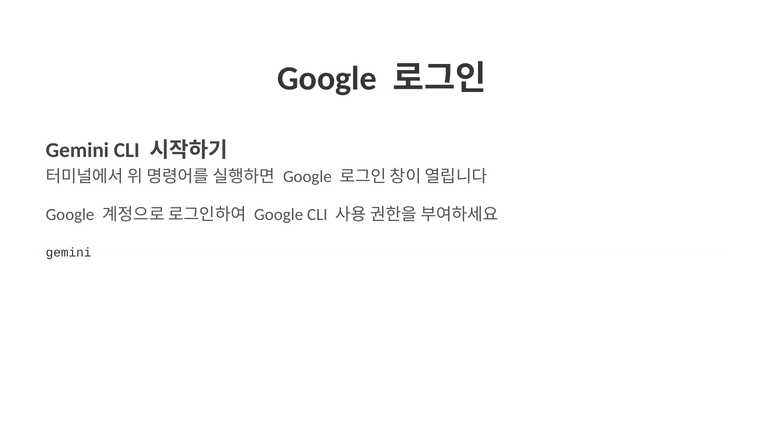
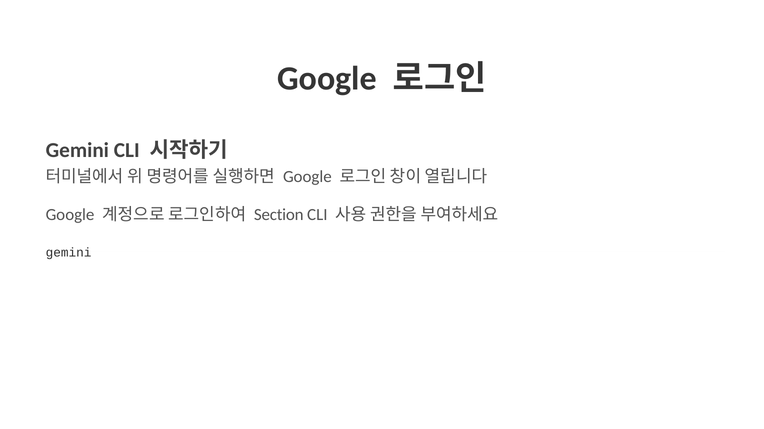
Google: Google -> Section (279, 215)
